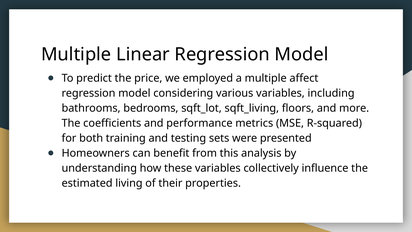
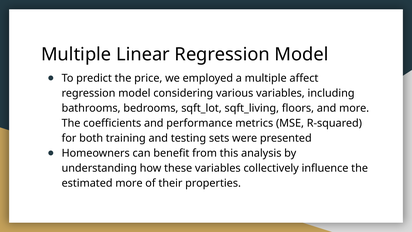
estimated living: living -> more (129, 183)
